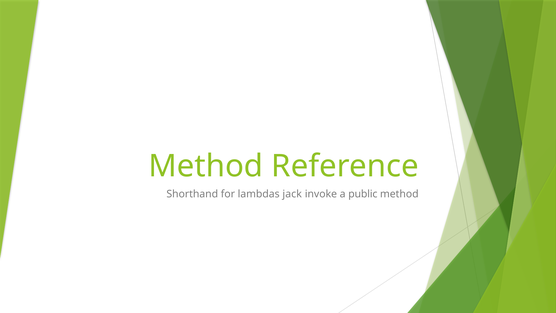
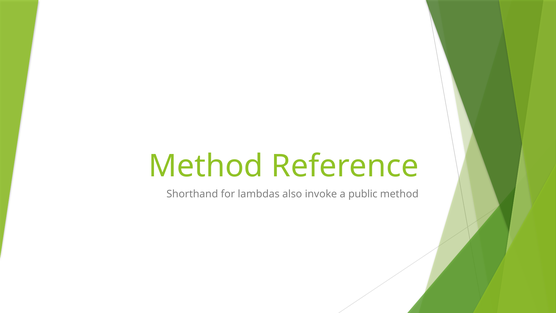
jack: jack -> also (292, 194)
